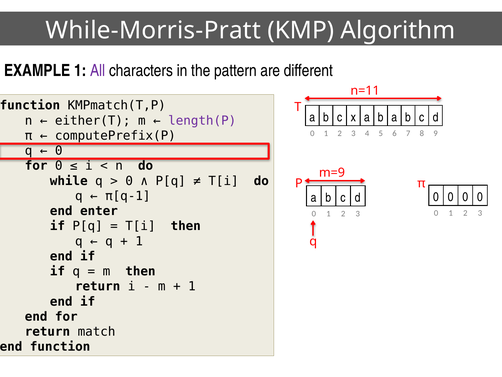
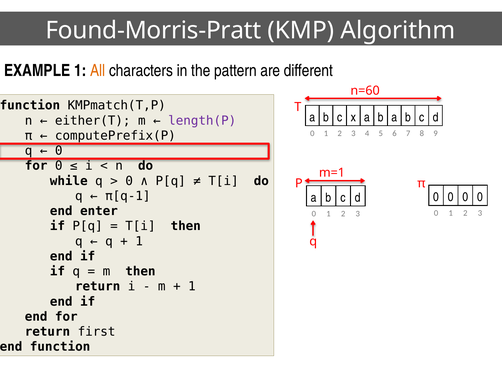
While-Morris-Pratt: While-Morris-Pratt -> Found-Morris-Pratt (153, 30)
All colour: purple -> orange (98, 70)
n=11: n=11 -> n=60 (365, 90)
m=9: m=9 -> m=1 (332, 172)
match: match -> first (97, 331)
